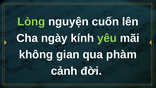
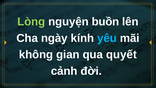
cuốn: cuốn -> buồn (105, 22)
yêu colour: light green -> light blue (107, 38)
phàm: phàm -> quyết (121, 54)
